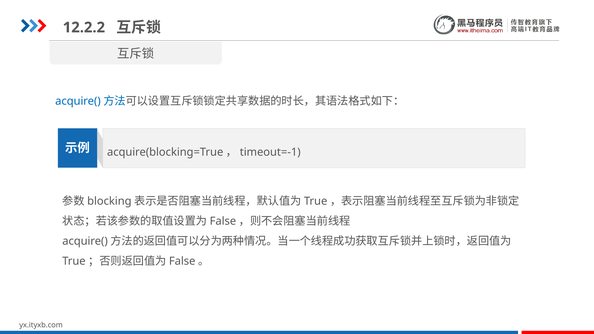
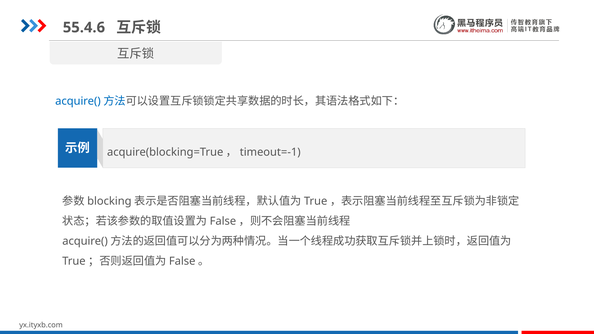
12.2.2: 12.2.2 -> 55.4.6 (84, 27)
